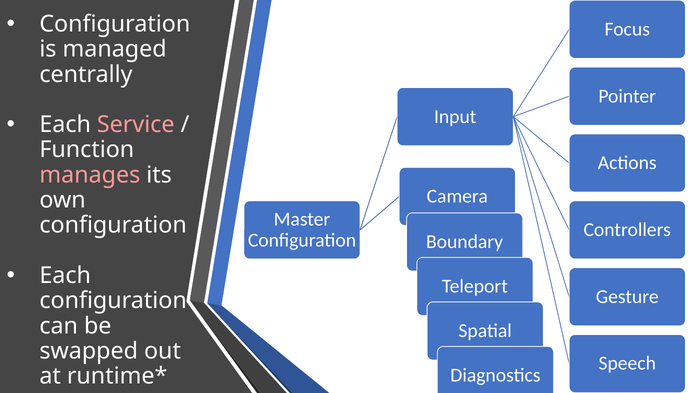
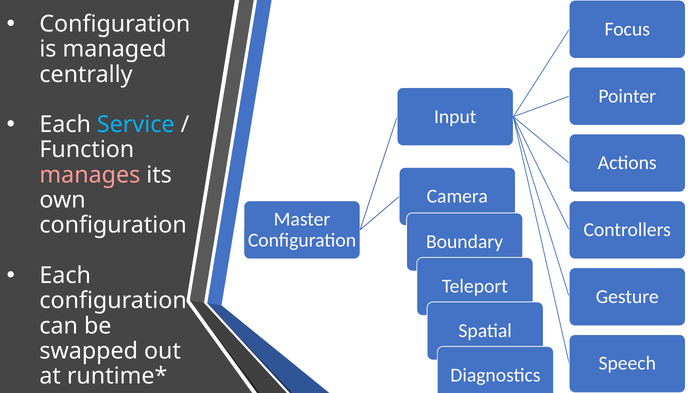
Service colour: pink -> light blue (136, 125)
